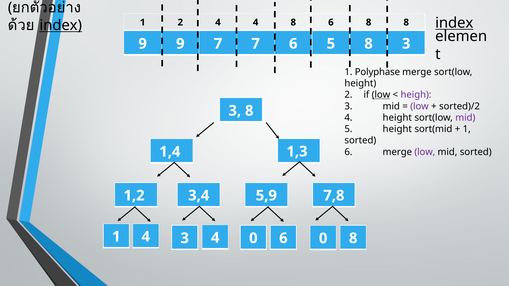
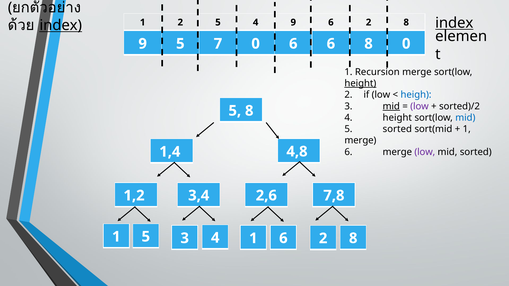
2 4: 4 -> 5 (218, 22)
4 8: 8 -> 9 (293, 22)
8: 8 -> 2 (369, 22)
9 9: 9 -> 5 (180, 44)
7 7: 7 -> 0 (256, 44)
6 5: 5 -> 6 (331, 44)
8 3: 3 -> 0 (406, 44)
Polyphase: Polyphase -> Recursion (377, 72)
height underline: none -> present (360, 83)
low underline: present -> none (381, 95)
heigh colour: purple -> blue (416, 95)
mid underline: none -> present (391, 106)
3: 3 -> 5 (235, 111)
mid colour: purple -> blue (465, 118)
5 height: height -> sorted (397, 129)
sorted: sorted -> merge (360, 141)
1,3: 1,3 -> 4,8 (297, 152)
5,9: 5,9 -> 2,6 (266, 196)
1 4: 4 -> 5 (146, 237)
4 0: 0 -> 1 (253, 238)
0: 0 -> 2 (323, 239)
